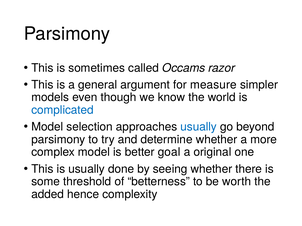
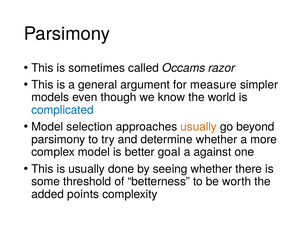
usually colour: blue -> orange (199, 127)
original: original -> against (212, 152)
hence: hence -> points (83, 195)
